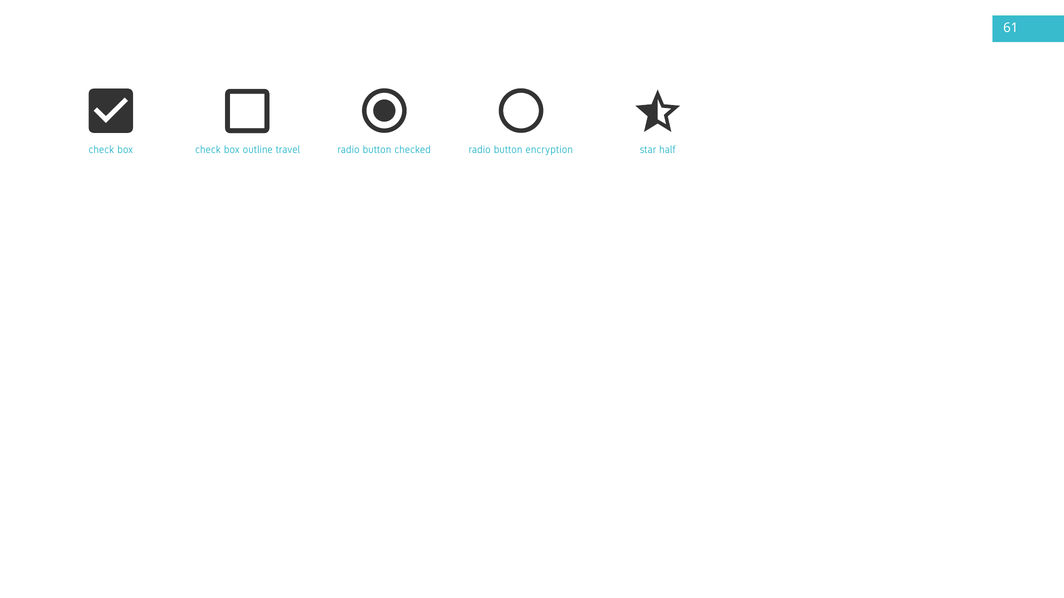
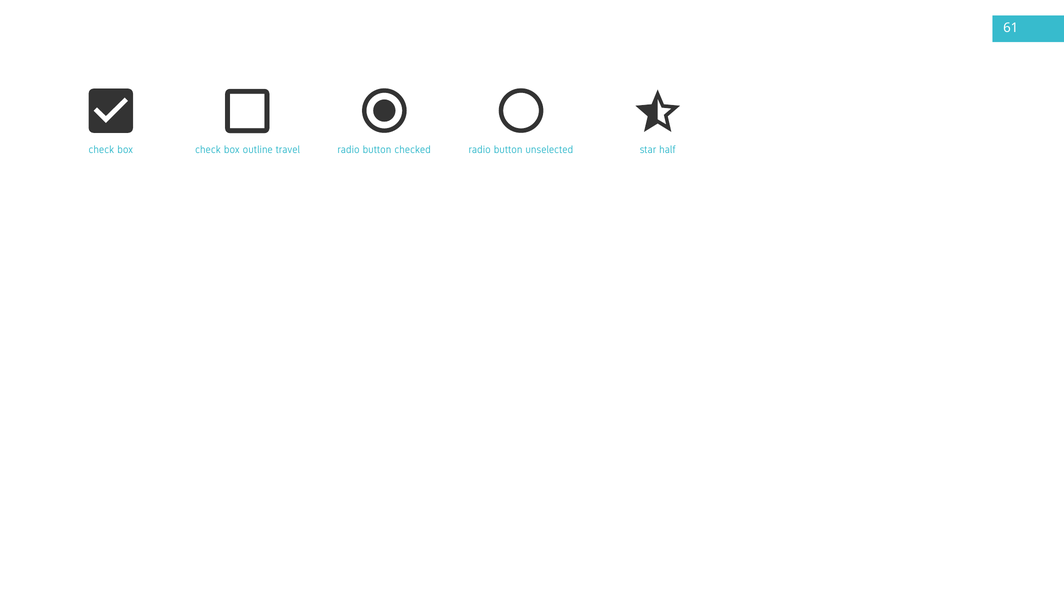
encryption: encryption -> unselected (549, 150)
